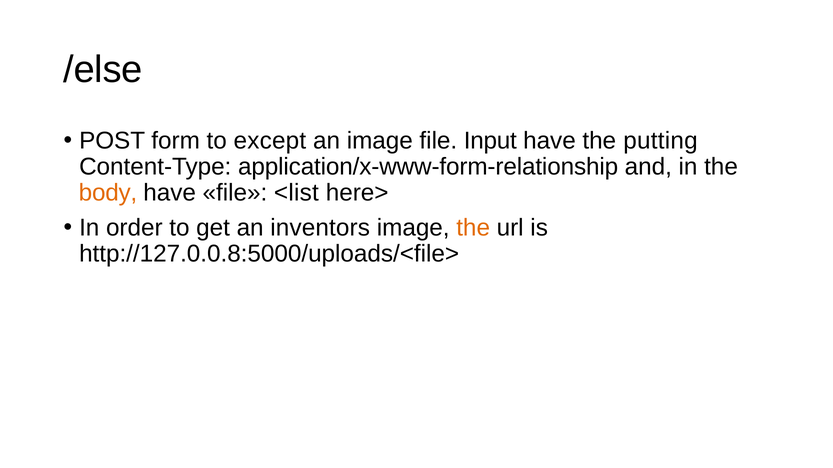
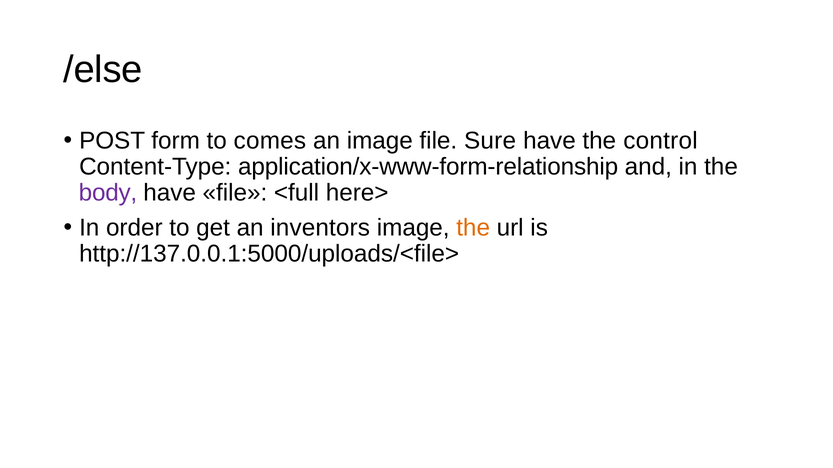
except: except -> comes (270, 141)
Input: Input -> Sure (490, 141)
putting: putting -> control (660, 141)
body colour: orange -> purple (108, 193)
<list: <list -> <full (297, 193)
http://127.0.0.8:5000/uploads/<file>: http://127.0.0.8:5000/uploads/<file> -> http://137.0.0.1:5000/uploads/<file> (269, 254)
